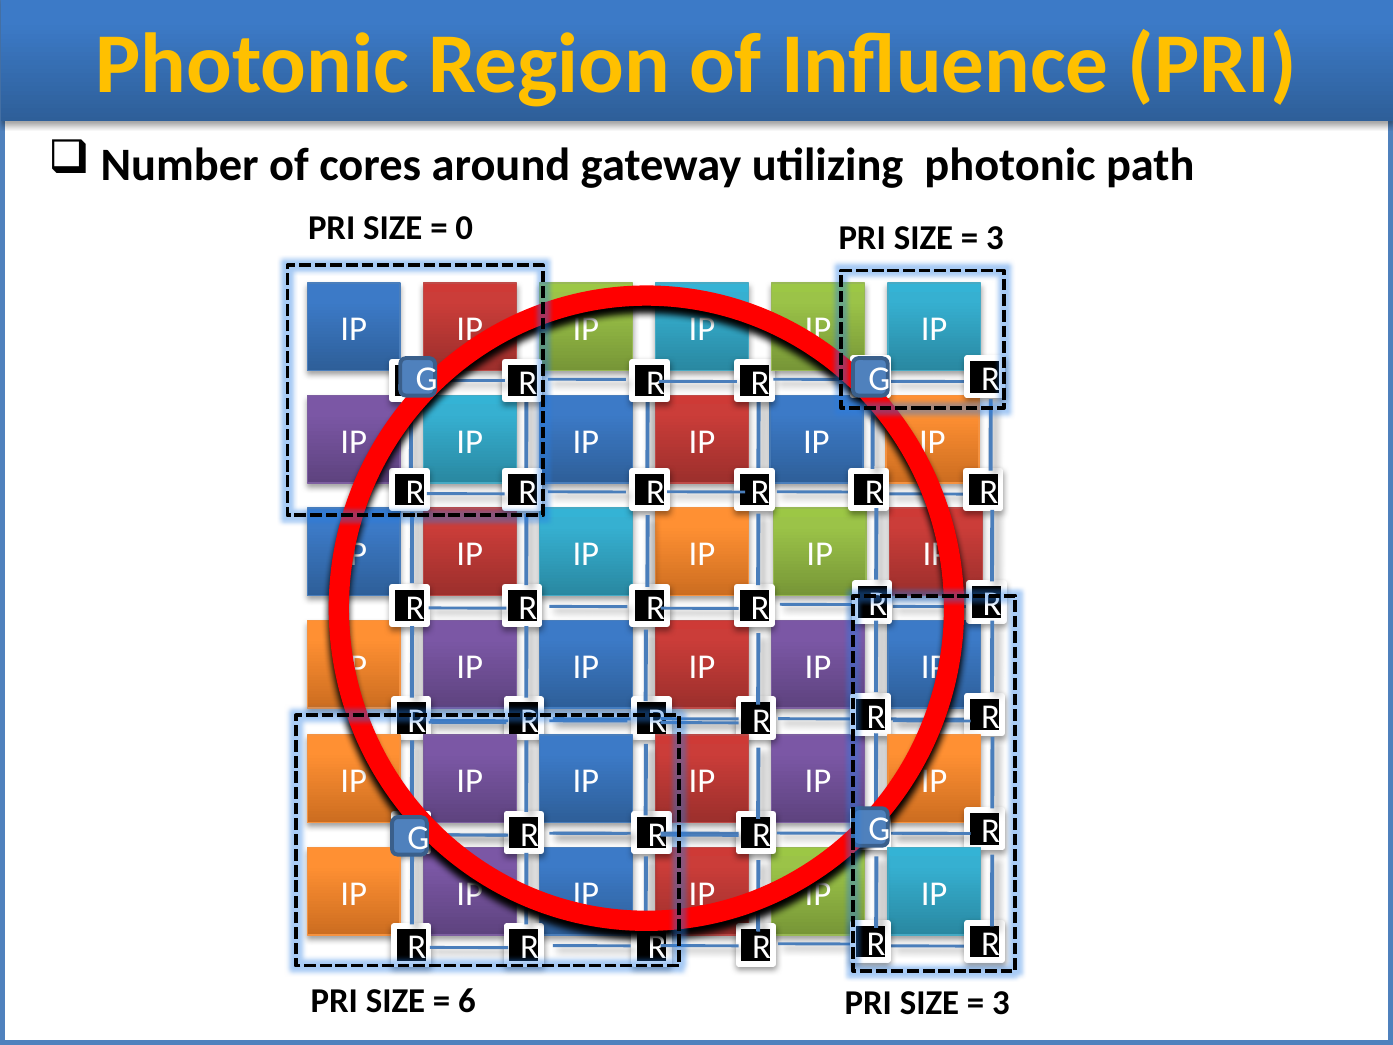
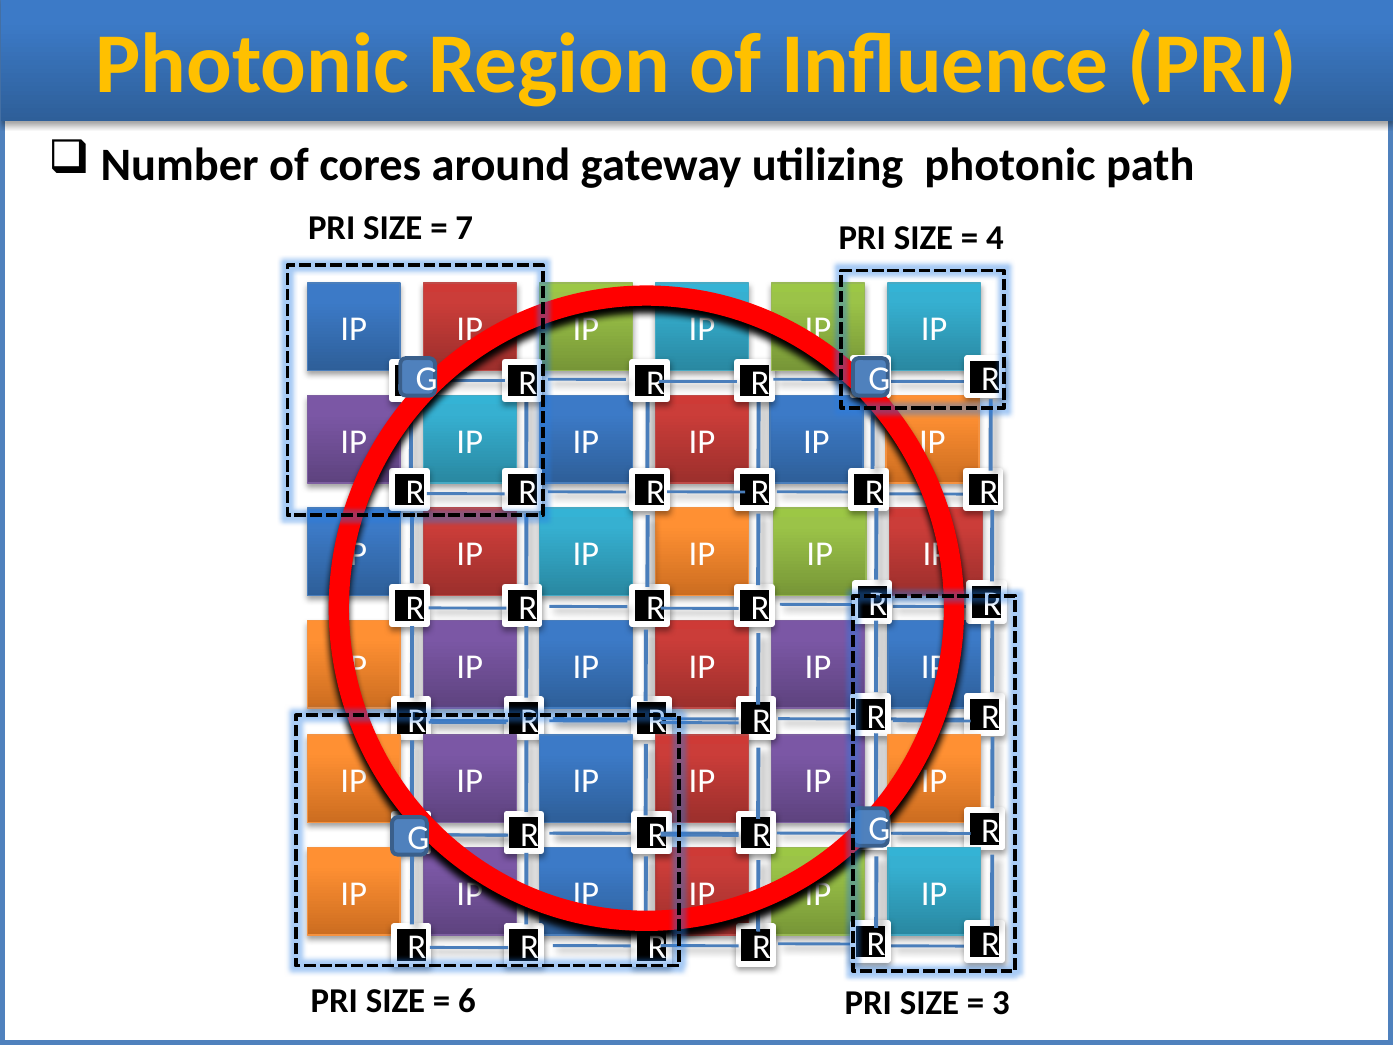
0: 0 -> 7 (464, 227)
3: 3 -> 4 (995, 238)
